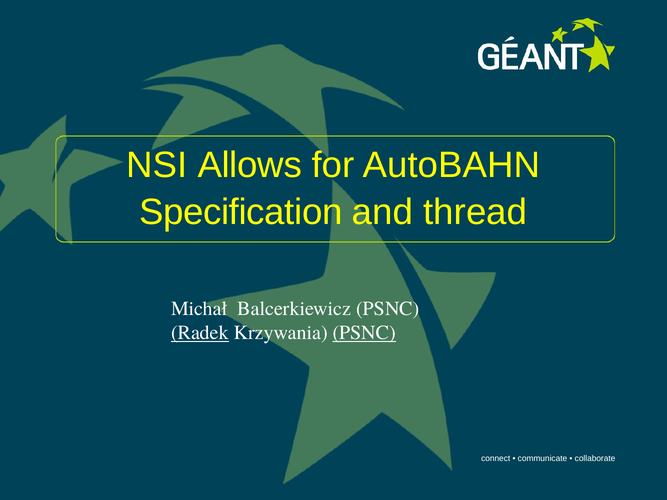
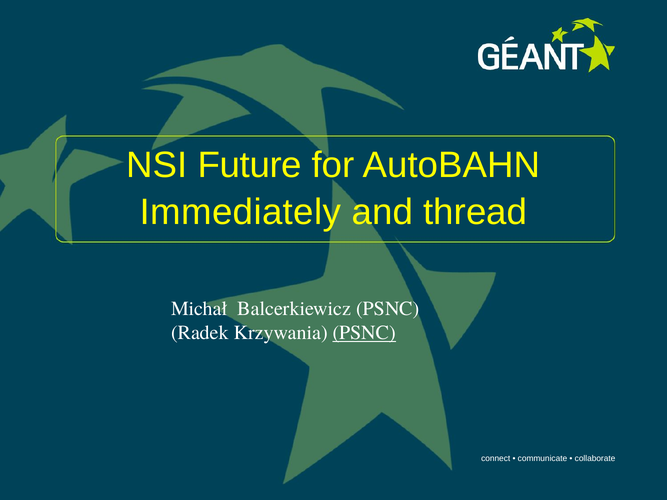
Allows: Allows -> Future (250, 165)
Specification: Specification -> Immediately (240, 212)
Radek underline: present -> none (200, 333)
